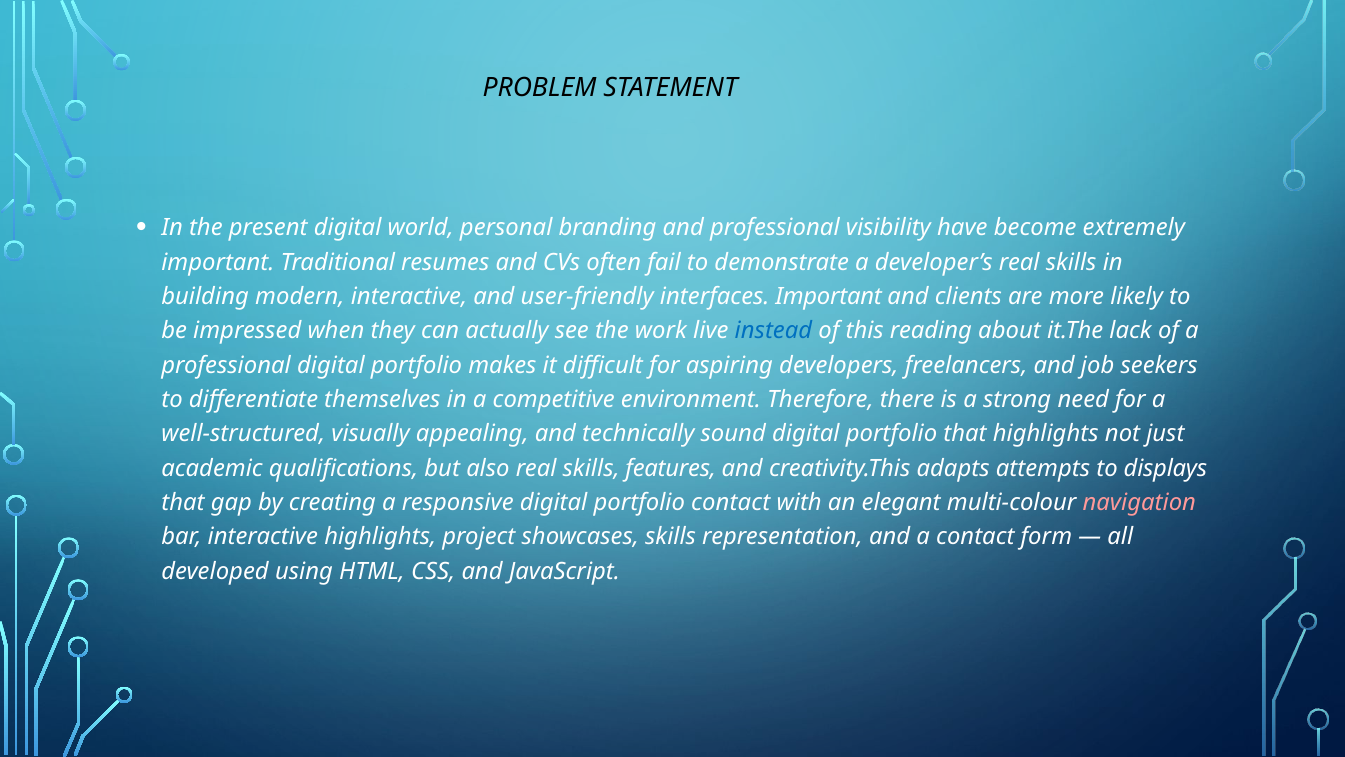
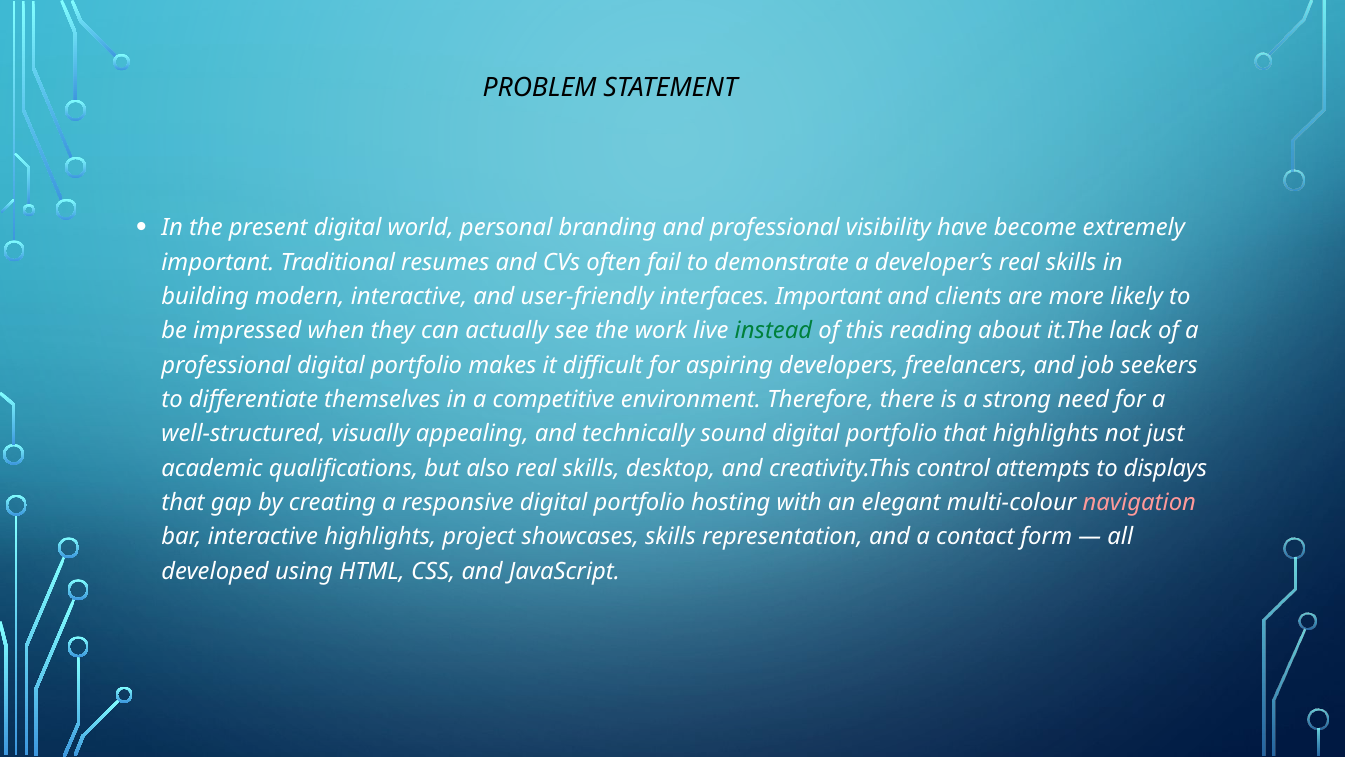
instead colour: blue -> green (773, 331)
features: features -> desktop (671, 468)
adapts: adapts -> control (953, 468)
portfolio contact: contact -> hosting (731, 502)
